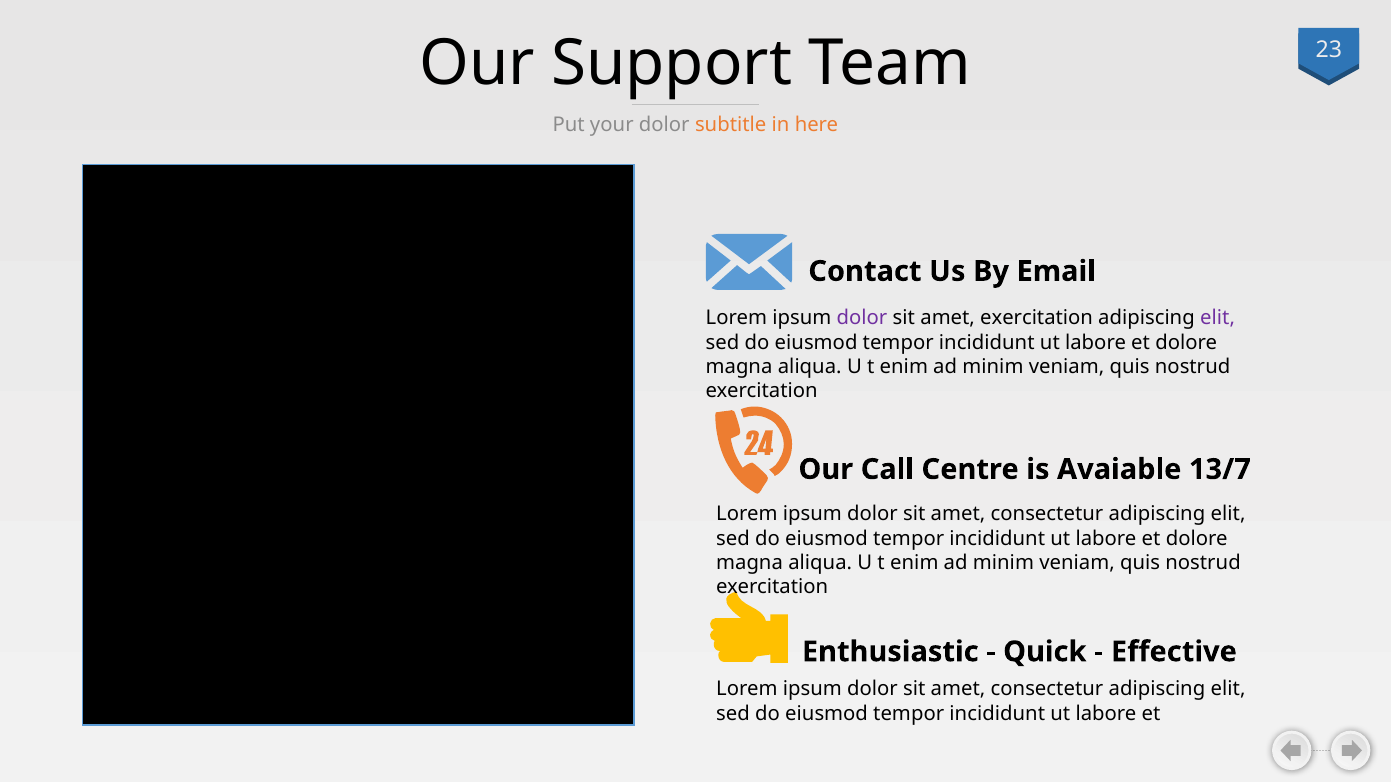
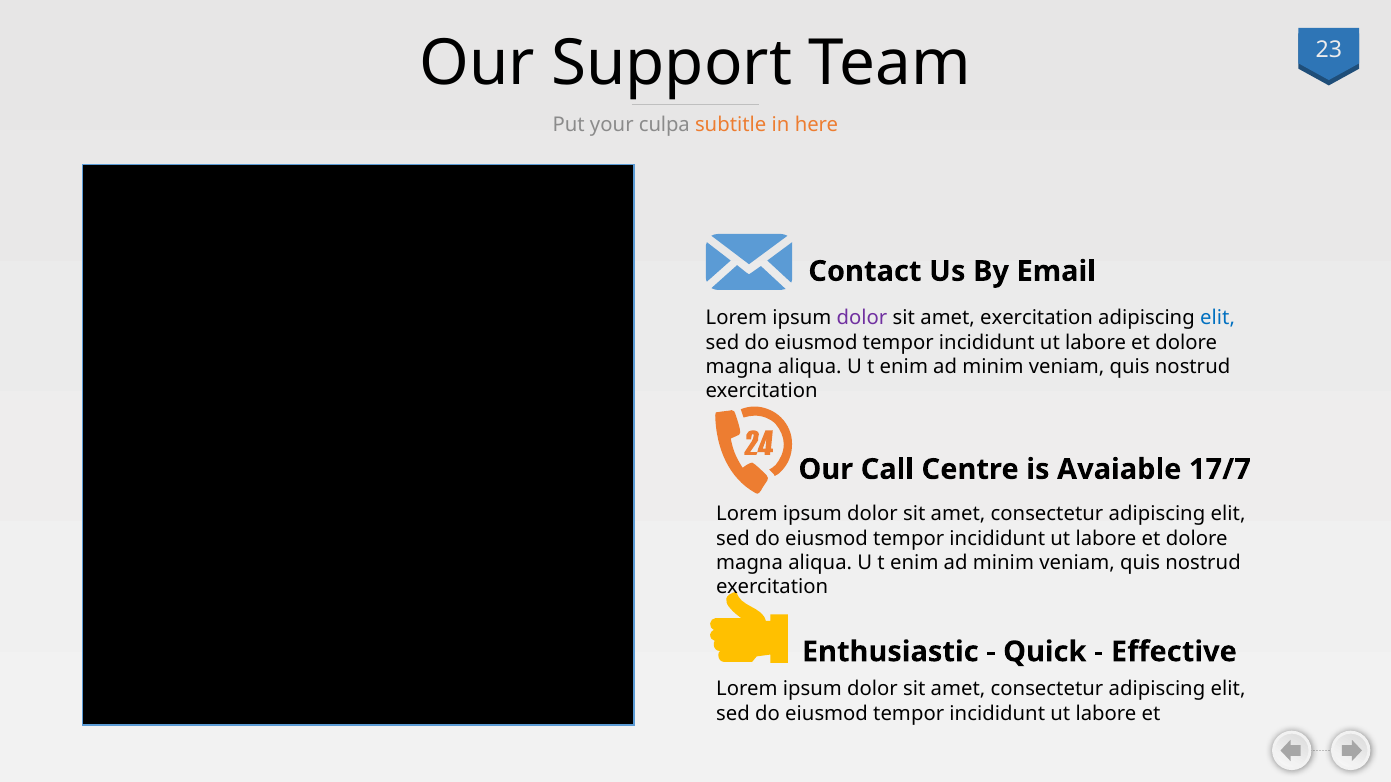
your dolor: dolor -> culpa (664, 125)
elit colour: purple -> blue (1218, 318)
13/7: 13/7 -> 17/7 (1220, 470)
